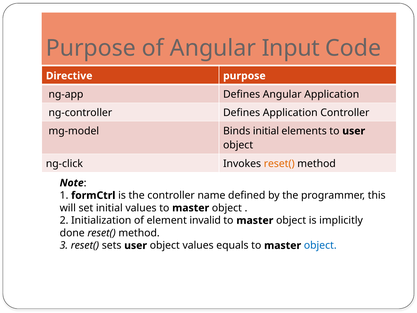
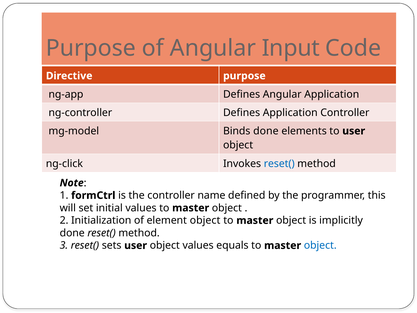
Binds initial: initial -> done (266, 131)
reset( colour: orange -> blue (279, 163)
element invalid: invalid -> object (205, 220)
